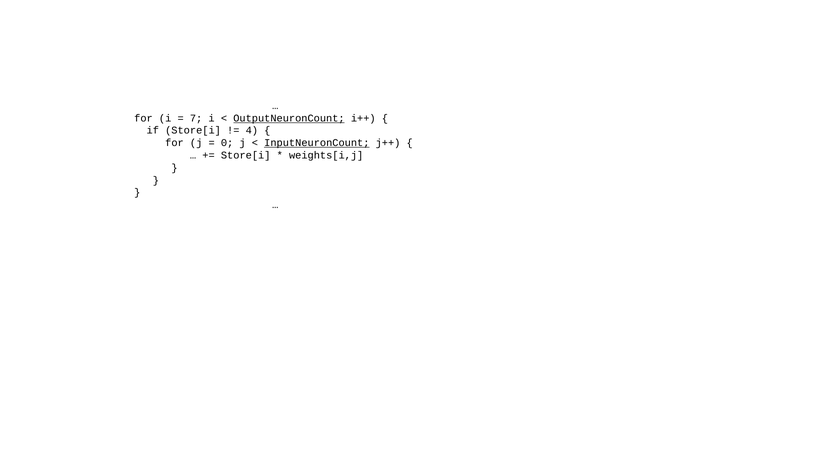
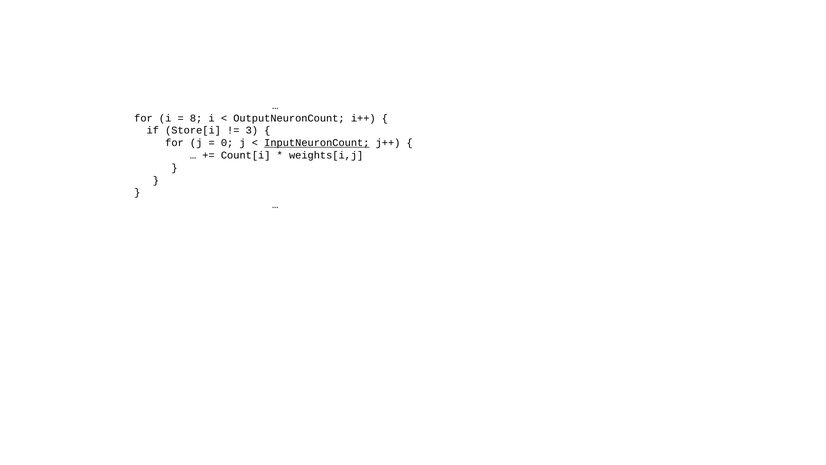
7: 7 -> 8 (196, 118)
OutputNeuronCount underline: present -> none (289, 118)
4: 4 -> 3 (252, 130)
Store[i: Store[i -> Count[i (246, 155)
